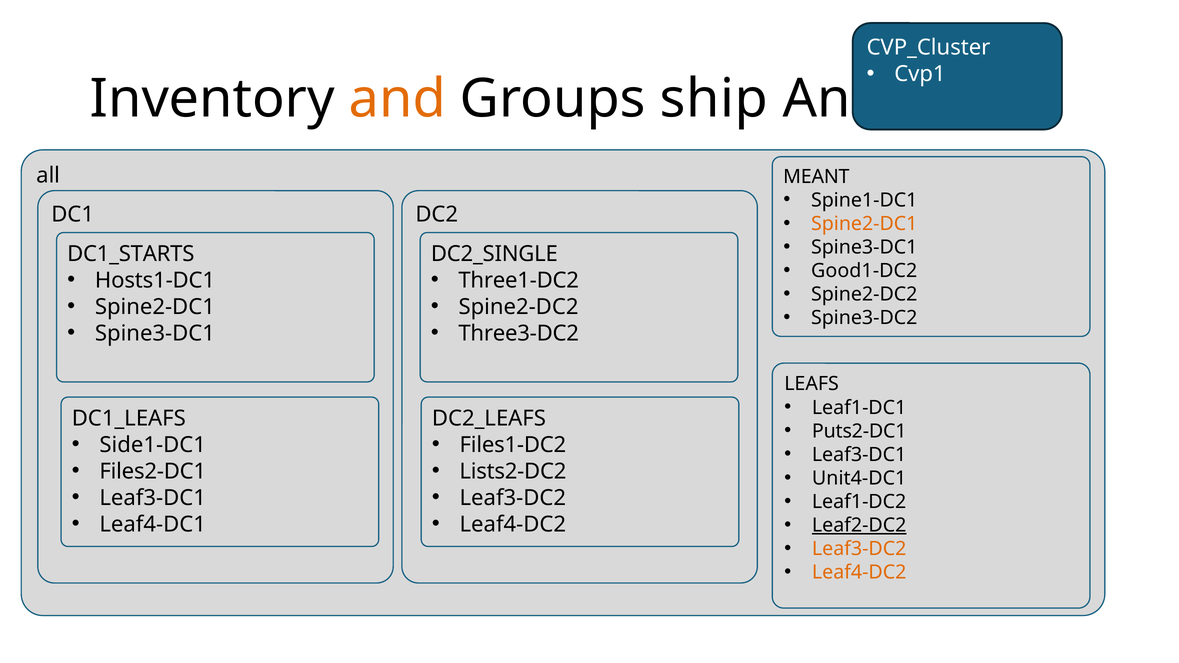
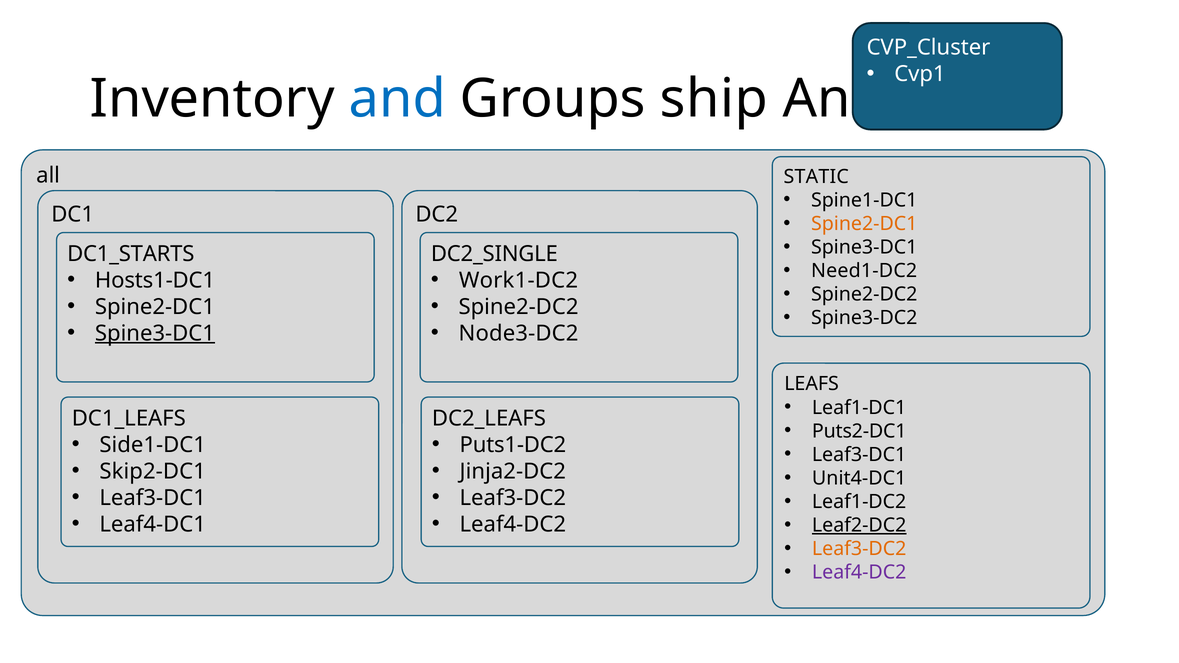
and colour: orange -> blue (397, 99)
MEANT: MEANT -> STATIC (816, 177)
Good1-DC2: Good1-DC2 -> Need1-DC2 (864, 271)
Three1-DC2: Three1-DC2 -> Work1-DC2 (518, 280)
Spine3-DC1 underline: none -> present (155, 333)
Three3-DC2: Three3-DC2 -> Node3-DC2 (519, 333)
Files1-DC2: Files1-DC2 -> Puts1-DC2 (513, 445)
Files2-DC1: Files2-DC1 -> Skip2-DC1 (153, 471)
Lists2-DC2: Lists2-DC2 -> Jinja2-DC2 (513, 471)
Leaf4-DC2 colour: orange -> purple (859, 573)
